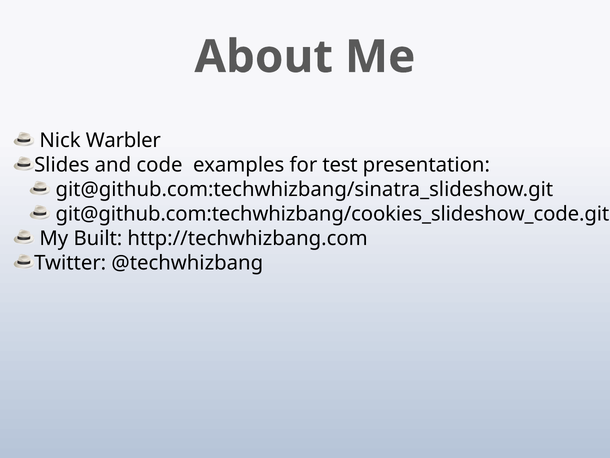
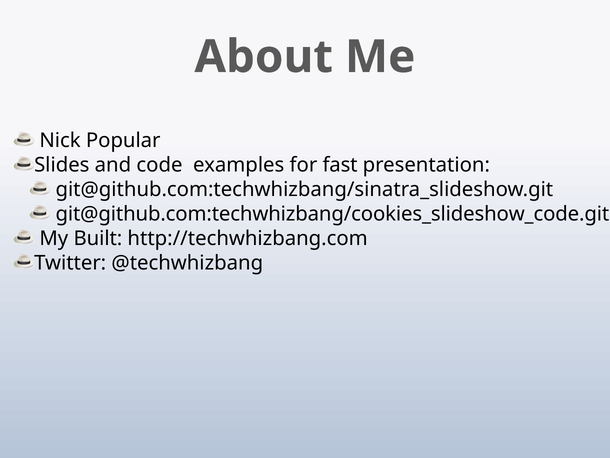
Warbler: Warbler -> Popular (123, 141)
test: test -> fast (340, 165)
